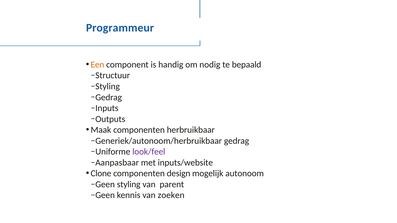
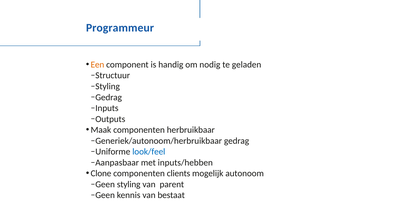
bepaald: bepaald -> geladen (247, 65)
look/feel colour: purple -> blue (149, 152)
inputs/website: inputs/website -> inputs/hebben (185, 163)
design: design -> clients (179, 174)
zoeken: zoeken -> bestaat (171, 196)
